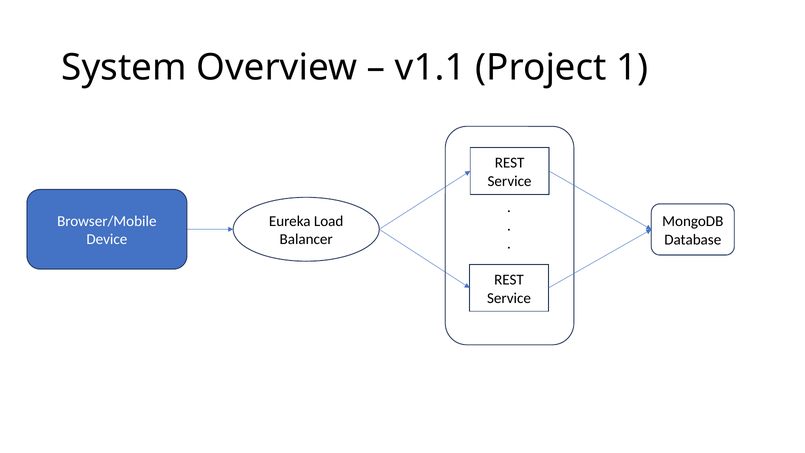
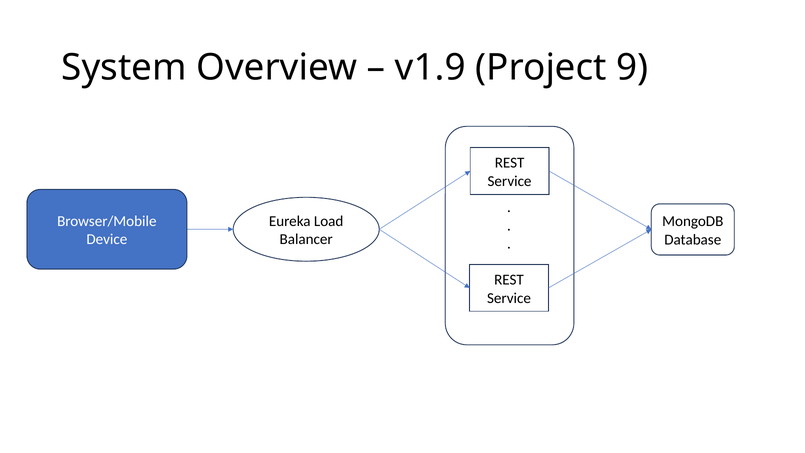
v1.1: v1.1 -> v1.9 (430, 68)
1: 1 -> 9 (632, 68)
